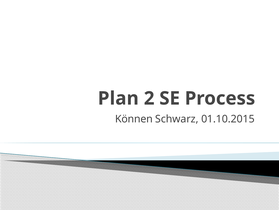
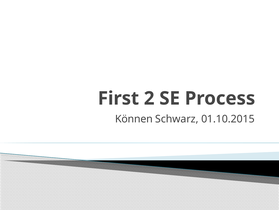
Plan: Plan -> First (118, 98)
